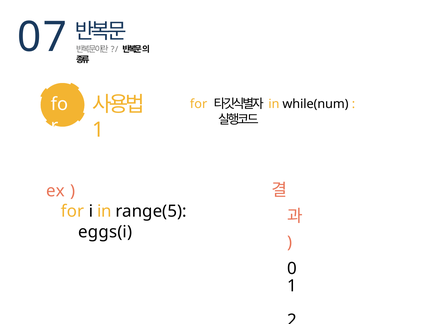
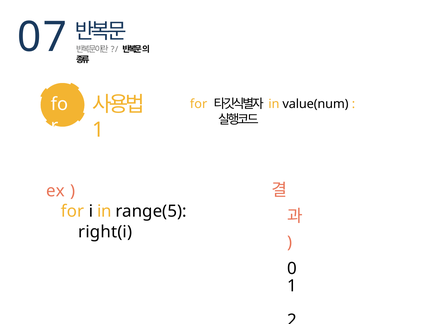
while(num: while(num -> value(num (315, 104)
eggs(i: eggs(i -> right(i (105, 232)
